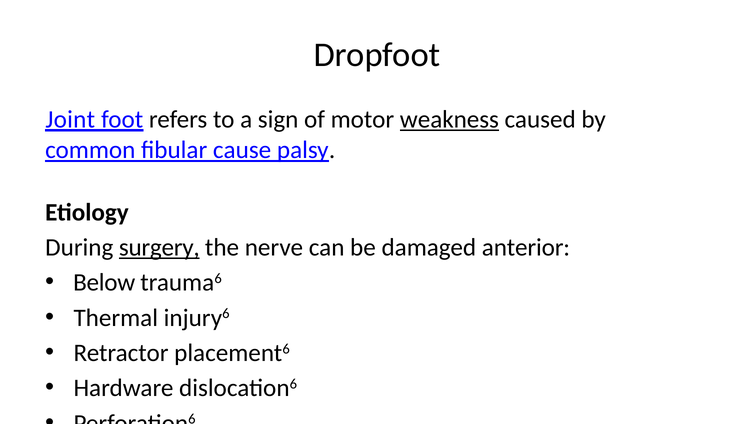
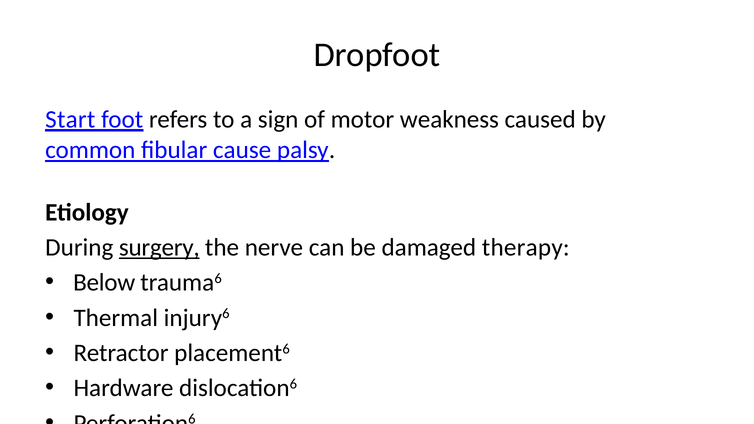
Joint: Joint -> Start (70, 120)
weakness underline: present -> none (449, 120)
anterior: anterior -> therapy (526, 247)
